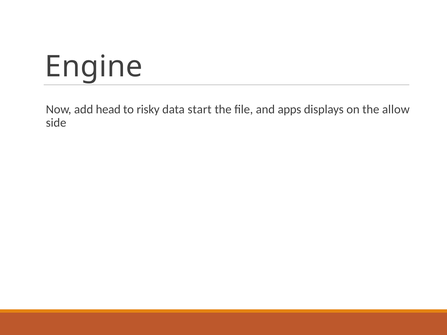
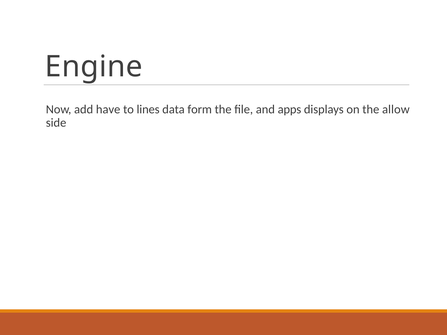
head: head -> have (108, 109)
risky: risky -> lines (148, 109)
start: start -> form (200, 109)
